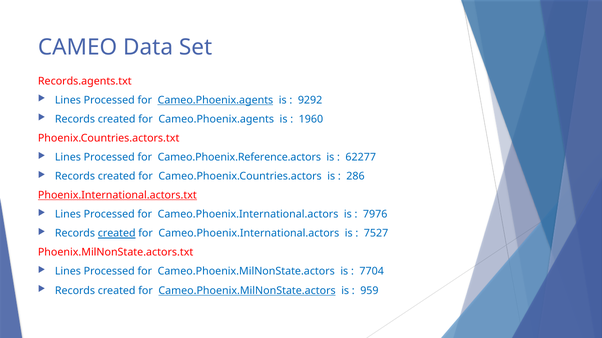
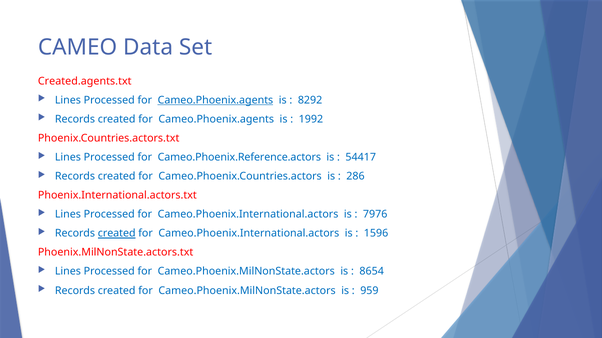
Records.agents.txt: Records.agents.txt -> Created.agents.txt (85, 81)
9292: 9292 -> 8292 (310, 100)
1960: 1960 -> 1992 (311, 119)
62277: 62277 -> 54417 (361, 158)
Phoenix.International.actors.txt underline: present -> none (117, 196)
7527: 7527 -> 1596 (376, 234)
7704: 7704 -> 8654 (372, 272)
Cameo.Phoenix.MilNonState.actors underline: present -> none (247, 291)
